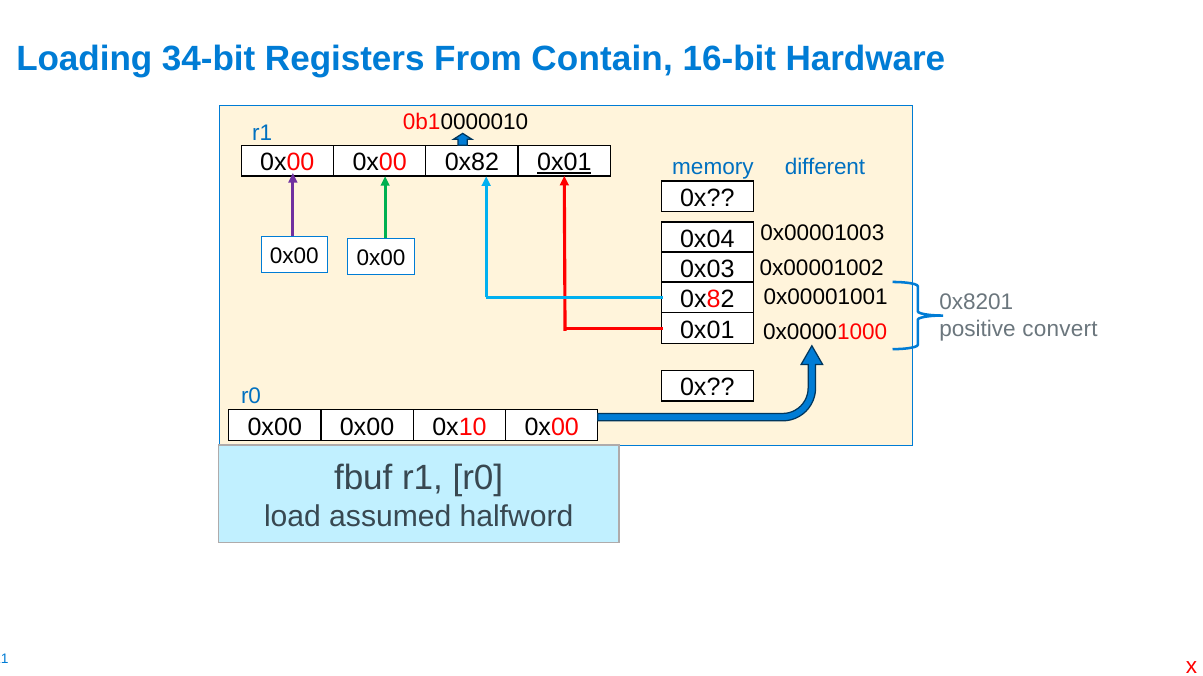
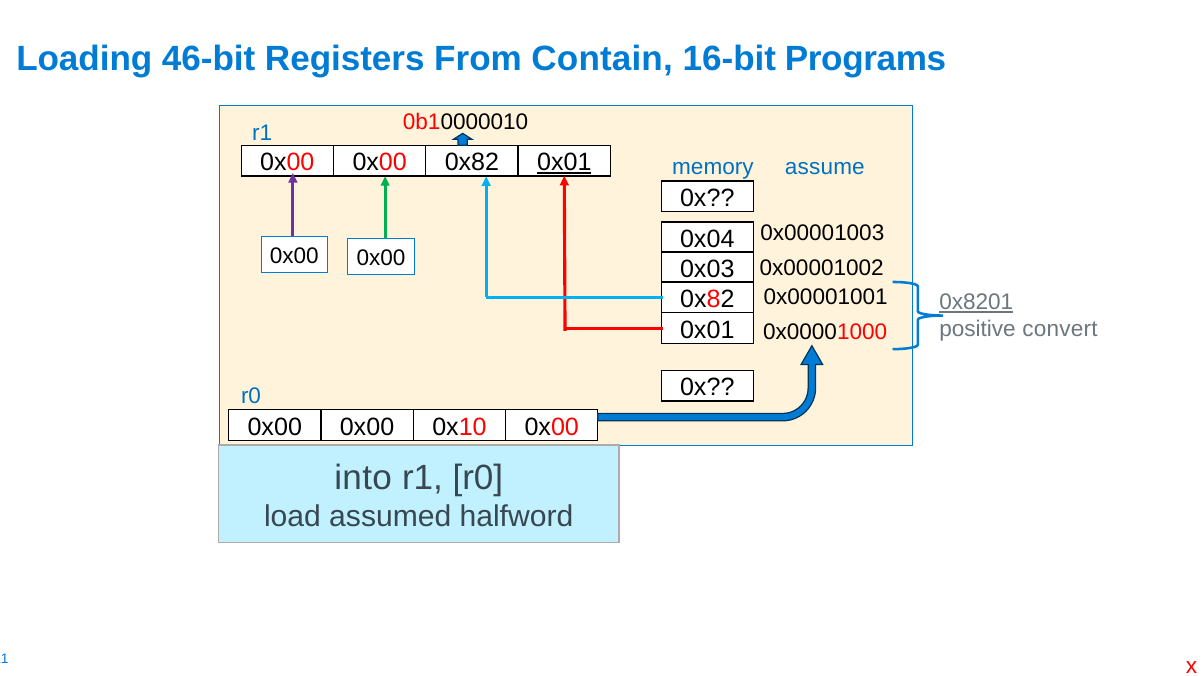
34-bit: 34-bit -> 46-bit (209, 59)
Hardware: Hardware -> Programs (866, 59)
different: different -> assume (825, 167)
0x8201 underline: none -> present (976, 303)
fbuf: fbuf -> into (363, 479)
